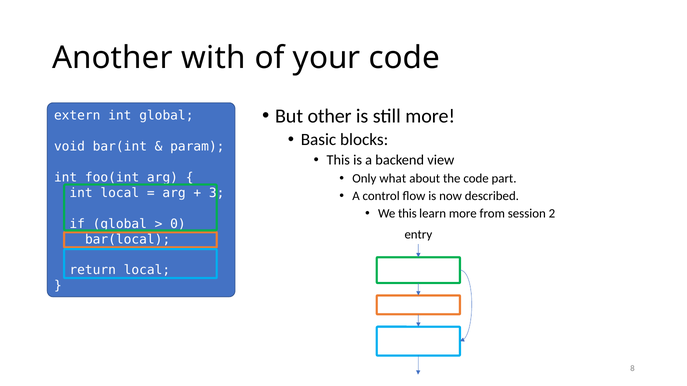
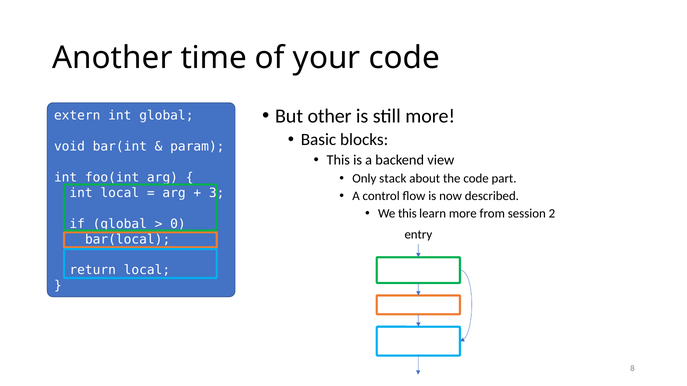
with: with -> time (214, 58)
what: what -> stack (393, 179)
